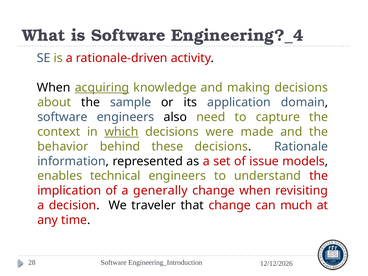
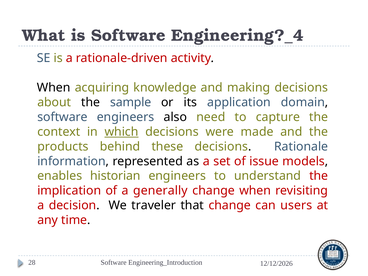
acquiring underline: present -> none (102, 88)
behavior: behavior -> products (63, 146)
technical: technical -> historian (115, 176)
much: much -> users (296, 205)
